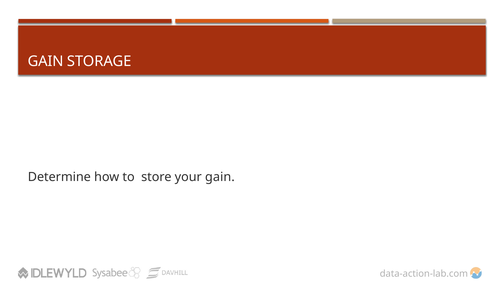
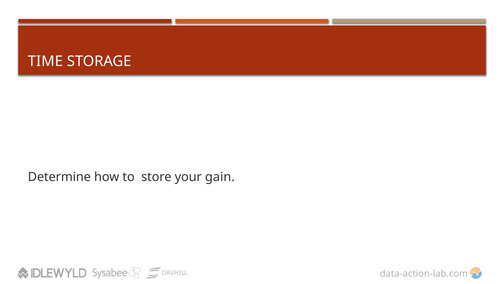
GAIN: GAIN -> TIME (45, 61)
